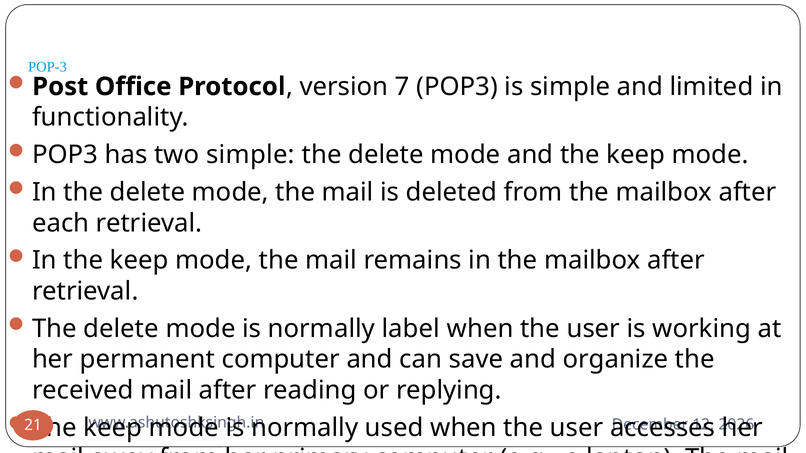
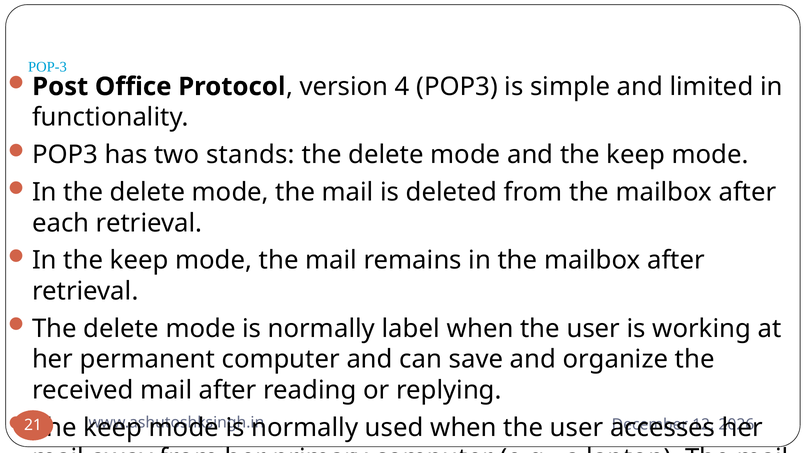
7: 7 -> 4 (402, 87)
two simple: simple -> stands (250, 155)
